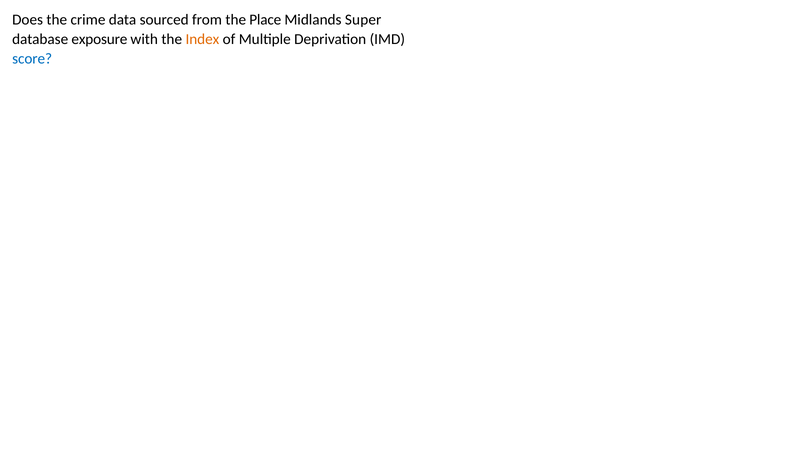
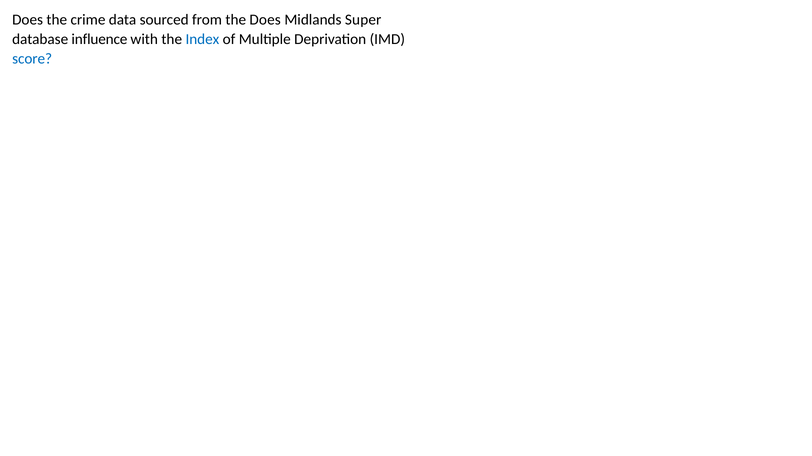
the Place: Place -> Does (265, 20)
exposure: exposure -> influence (99, 39)
Index colour: orange -> blue (202, 39)
